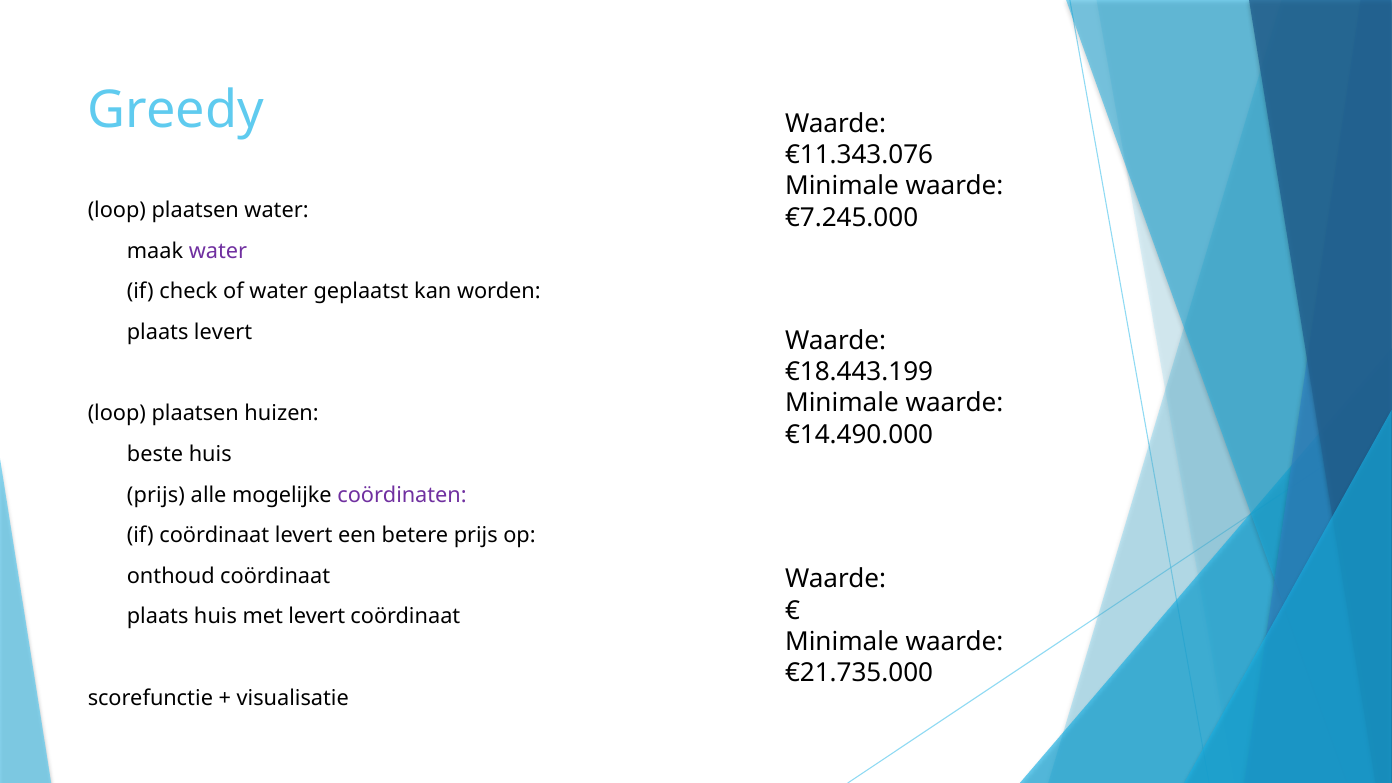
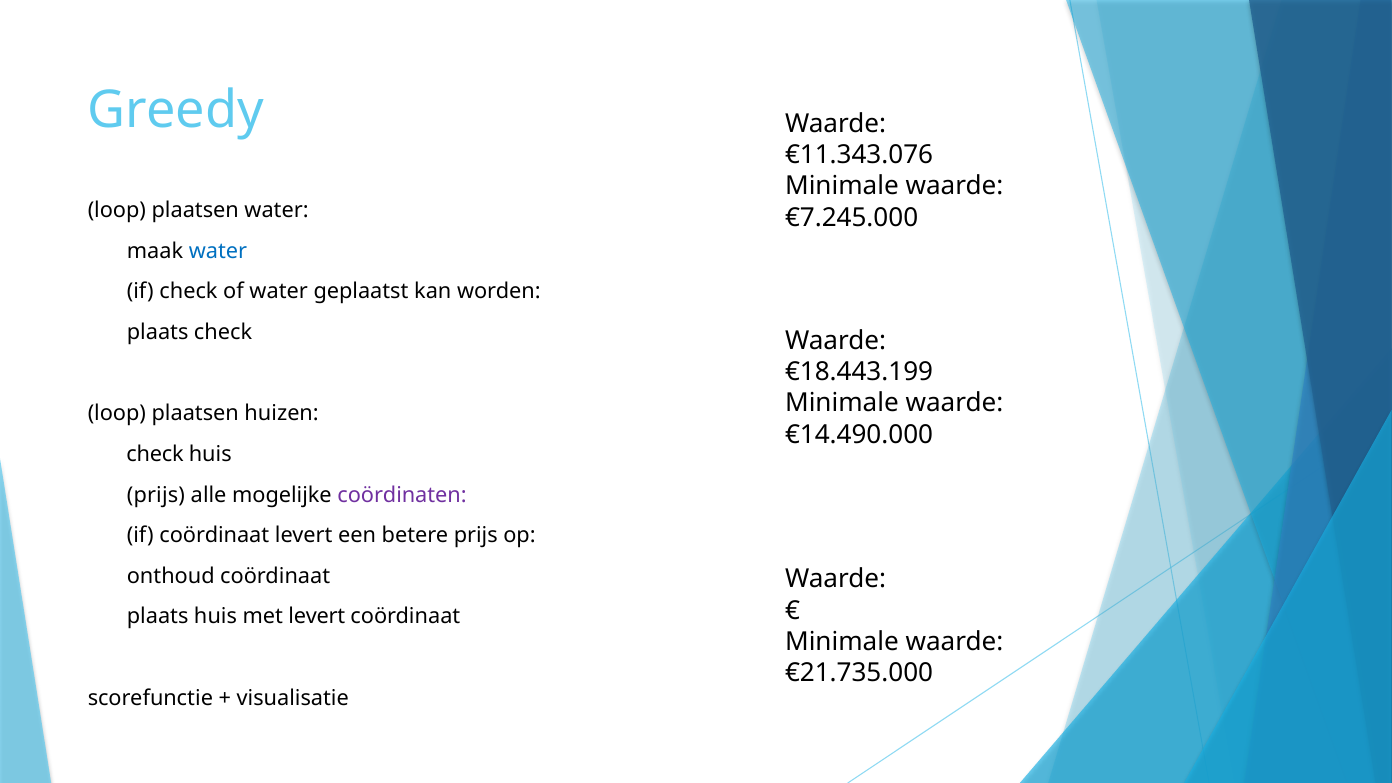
water colour: purple -> blue (218, 251)
plaats levert: levert -> check (223, 332)
beste: beste -> check (155, 454)
